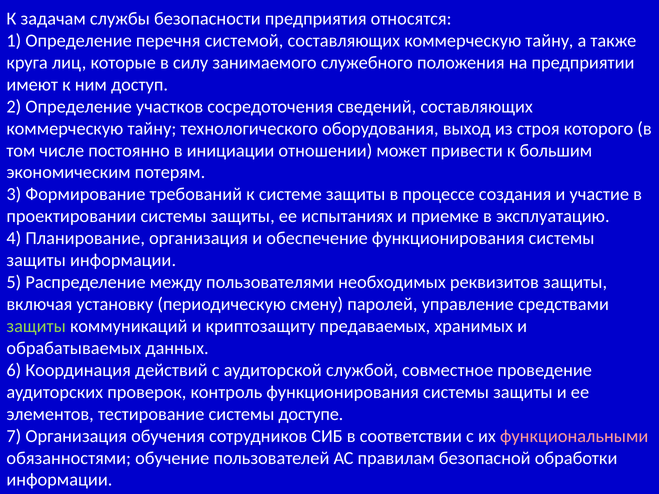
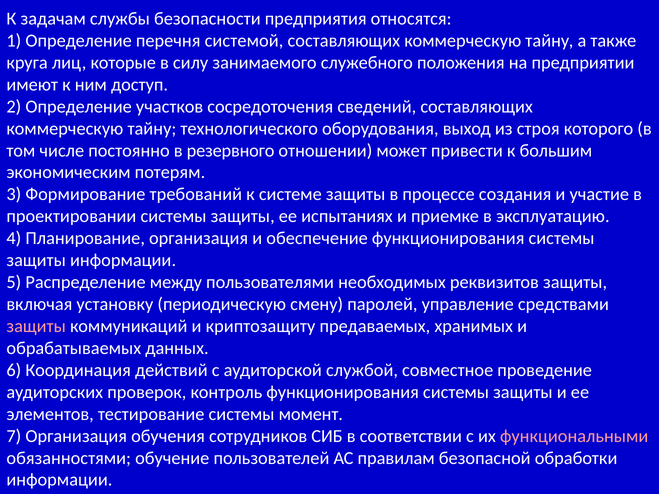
инициации: инициации -> резервного (231, 151)
защиты colour: light green -> pink (36, 326)
доступе: доступе -> момент (311, 414)
